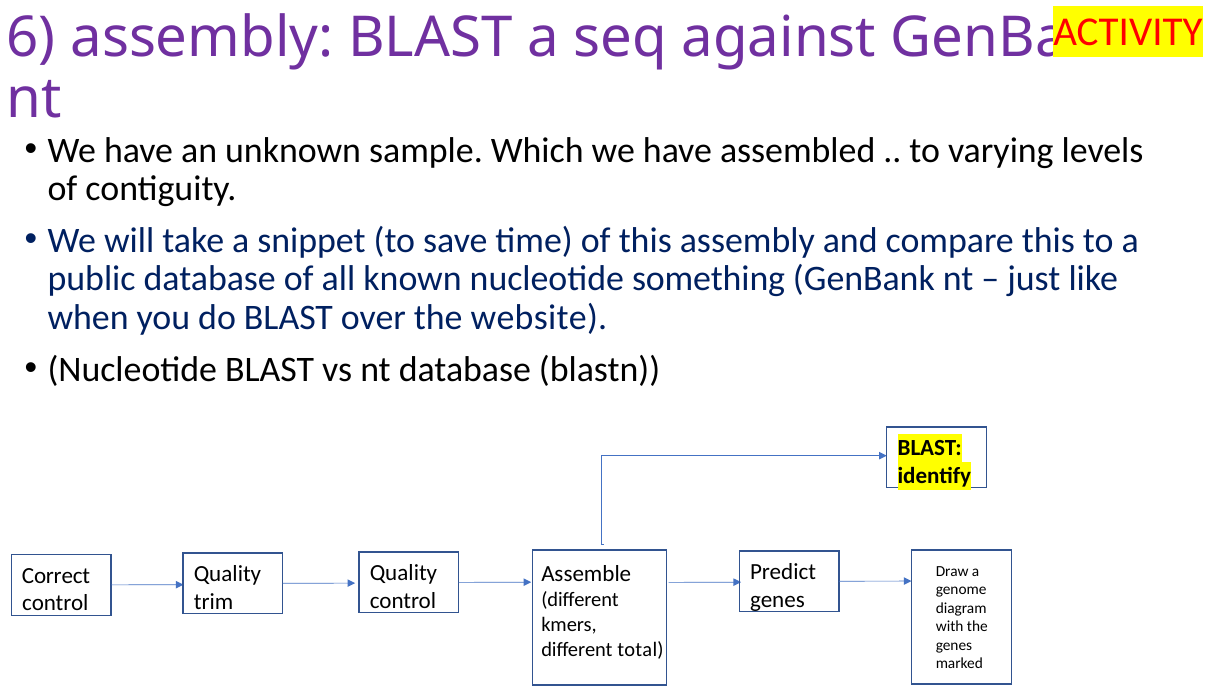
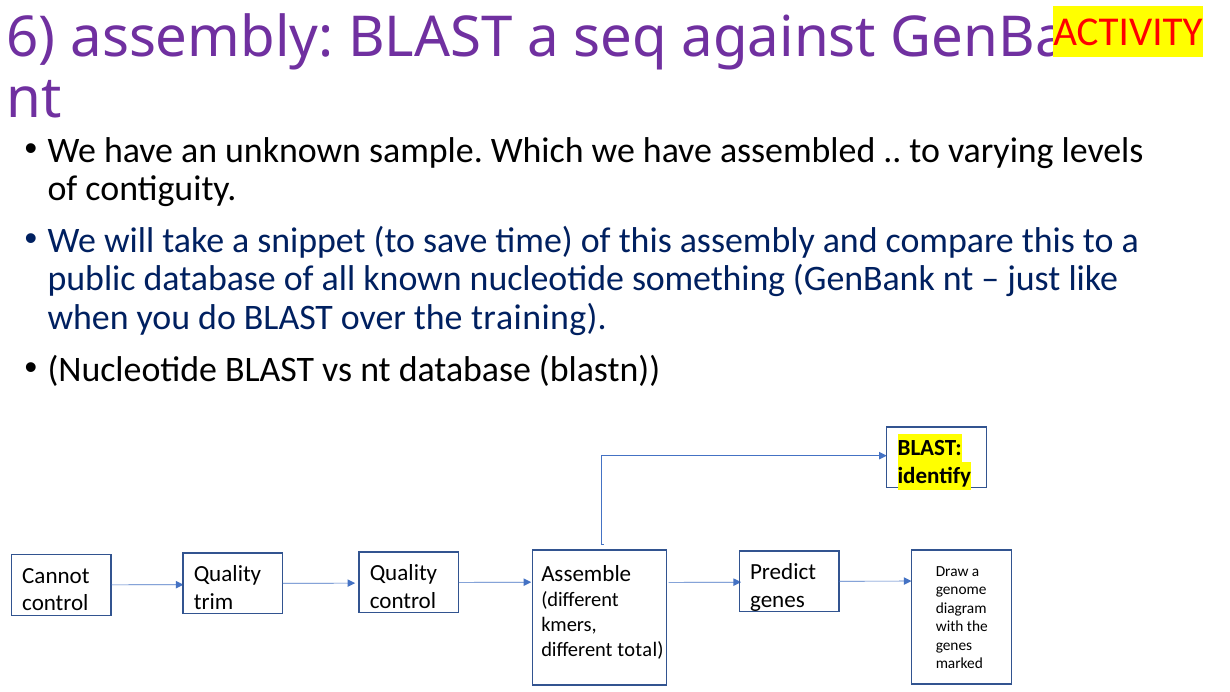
website: website -> training (539, 318)
Correct: Correct -> Cannot (56, 576)
